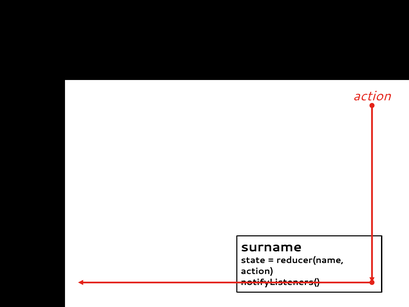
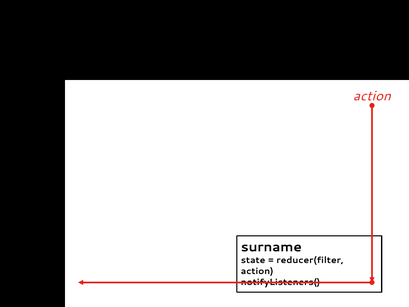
reducer(name: reducer(name -> reducer(filter (310, 260)
